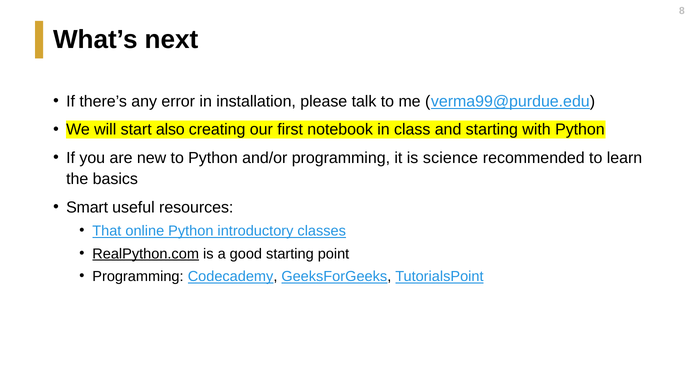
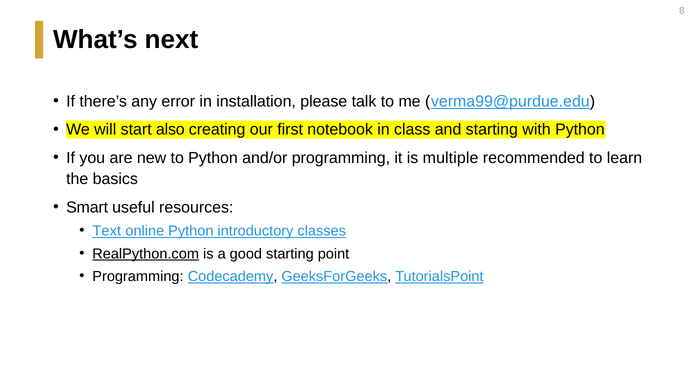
science: science -> multiple (451, 158)
That: That -> Text (107, 231)
